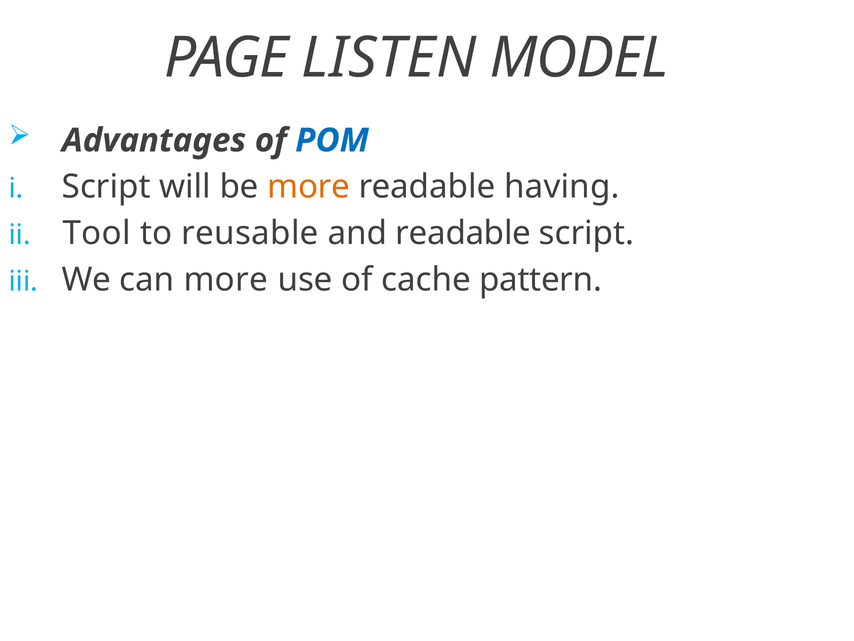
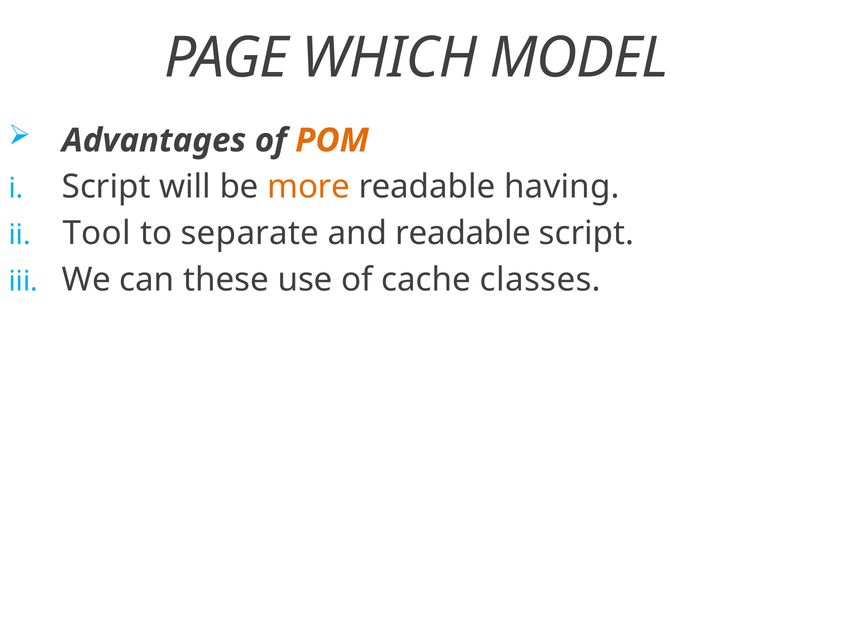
LISTEN: LISTEN -> WHICH (389, 58)
POM colour: blue -> orange (332, 140)
reusable: reusable -> separate (250, 233)
can more: more -> these (226, 280)
pattern: pattern -> classes (540, 280)
